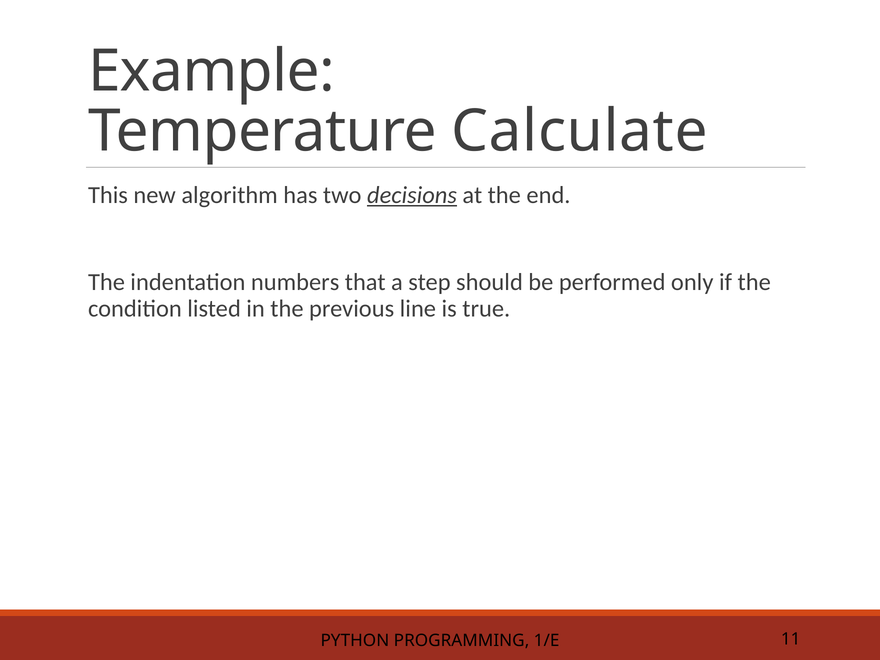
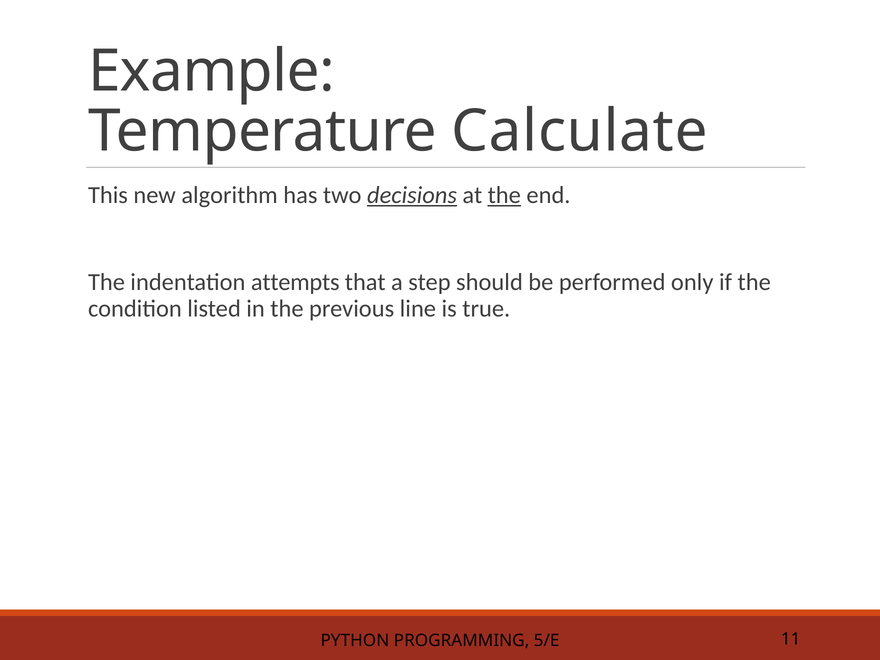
the underline: none -> present (504, 195)
numbers: numbers -> attempts (295, 282)
1/E: 1/E -> 5/E (547, 640)
